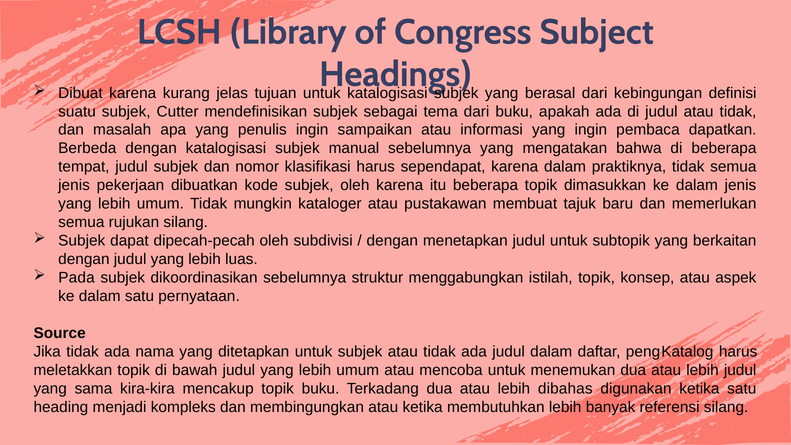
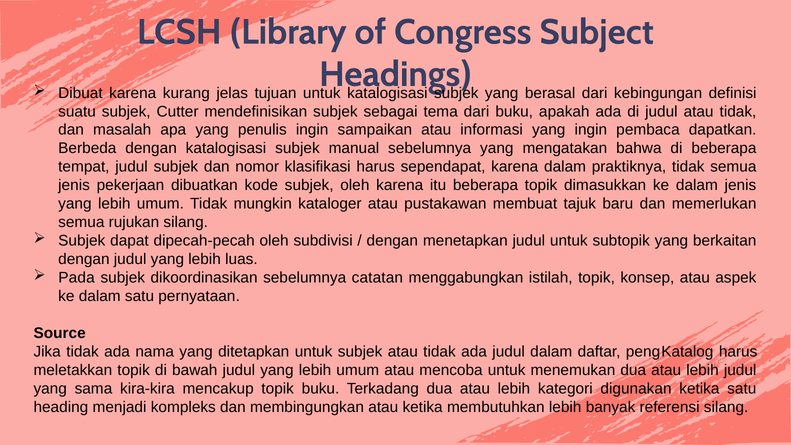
struktur: struktur -> catatan (377, 278)
dibahas: dibahas -> kategori (565, 388)
